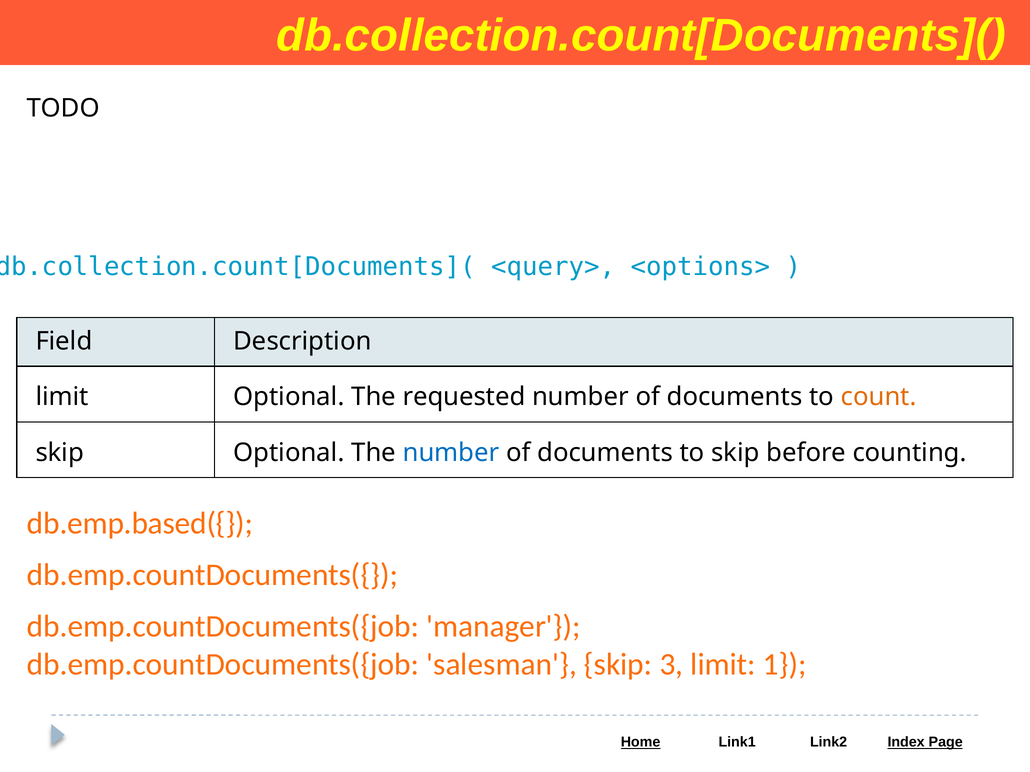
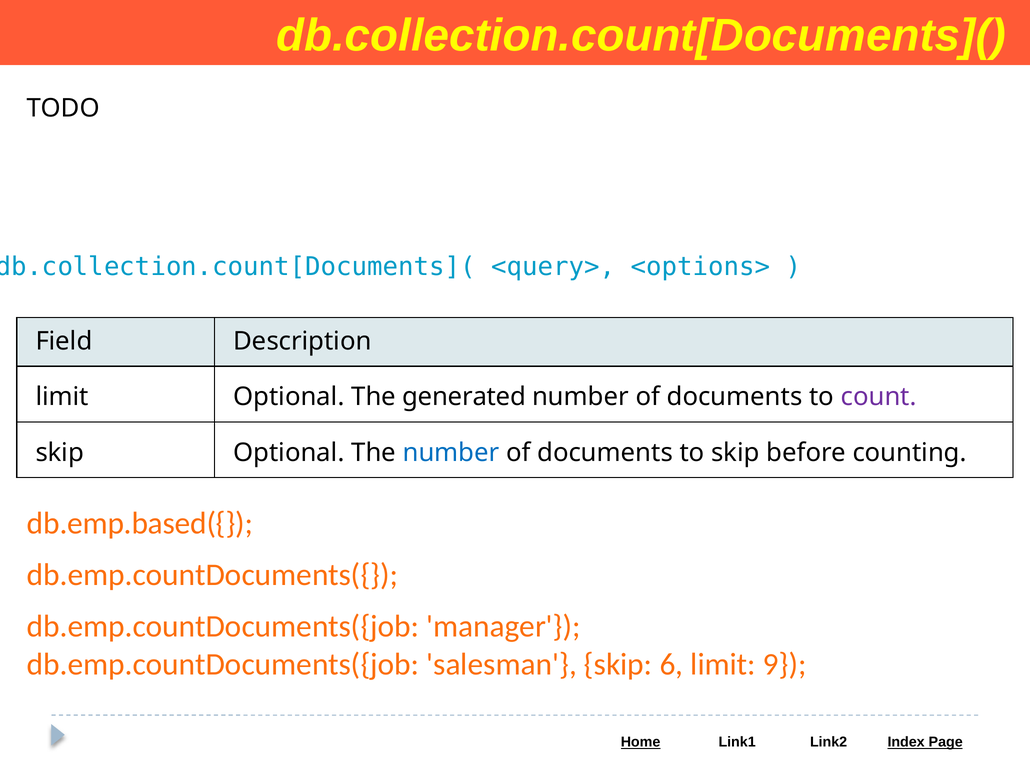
requested: requested -> generated (464, 397)
count colour: orange -> purple (879, 397)
3: 3 -> 6 (671, 665)
1: 1 -> 9 (785, 665)
